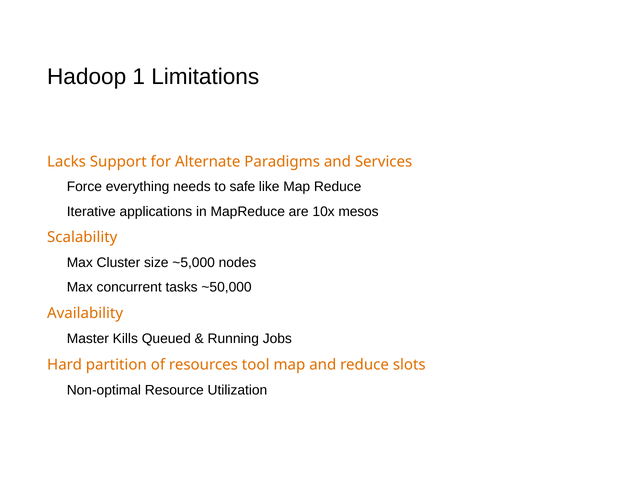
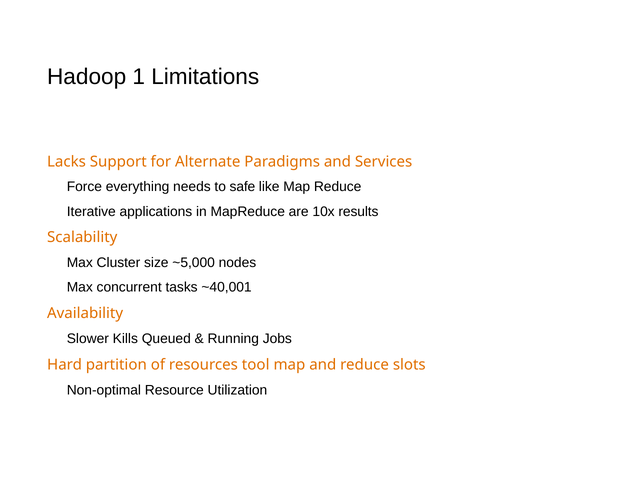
mesos: mesos -> results (358, 212)
~50,000: ~50,000 -> ~40,001 (227, 288)
Master: Master -> Slower (88, 339)
